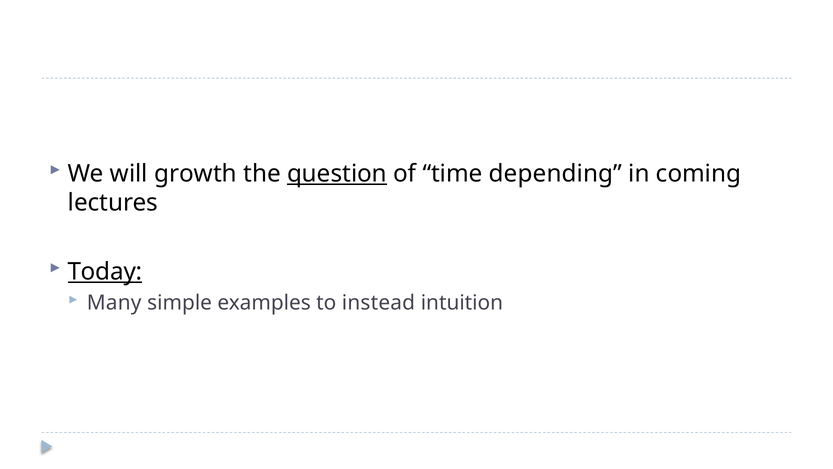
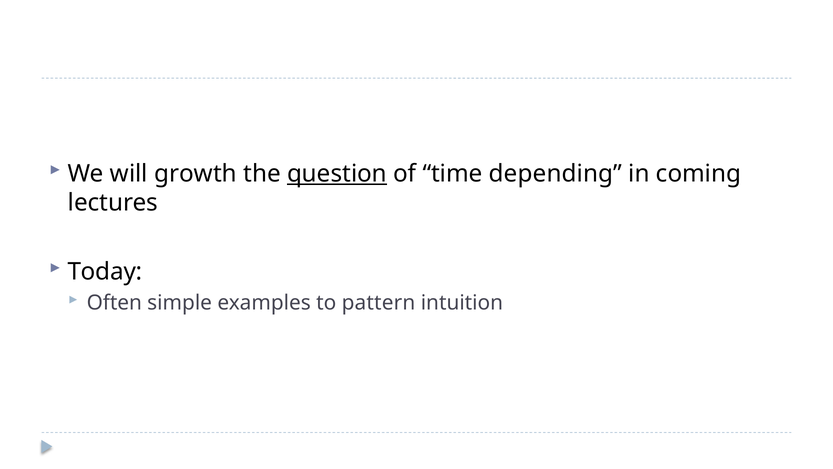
Today underline: present -> none (105, 271)
Many: Many -> Often (114, 303)
instead: instead -> pattern (378, 303)
